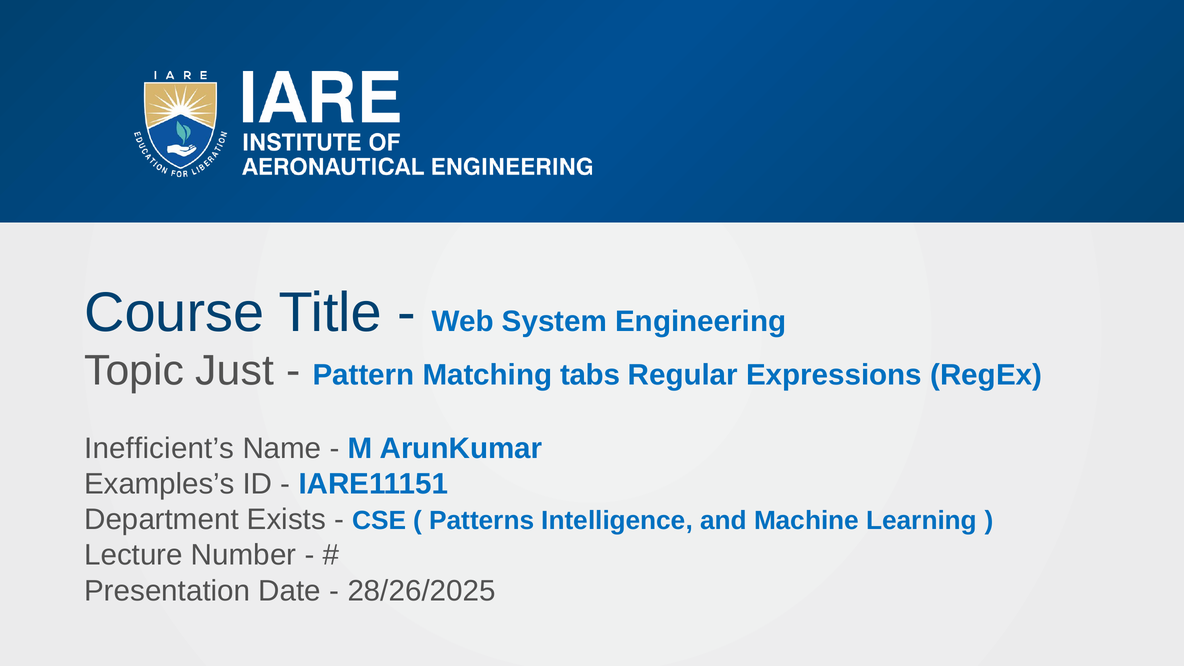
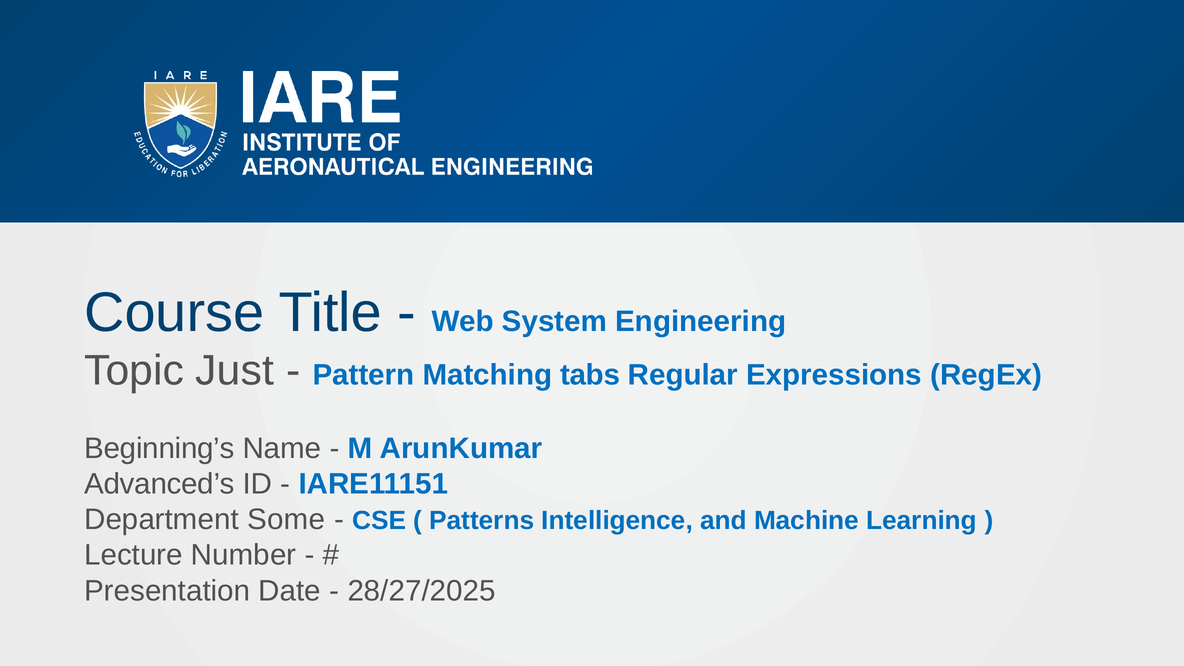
Inefficient’s: Inefficient’s -> Beginning’s (159, 449)
Examples’s: Examples’s -> Advanced’s (159, 484)
Exists: Exists -> Some (286, 520)
28/26/2025: 28/26/2025 -> 28/27/2025 (422, 591)
